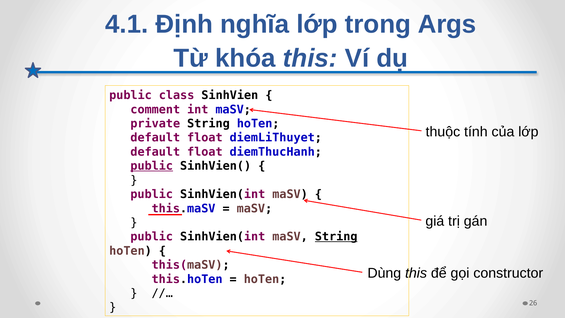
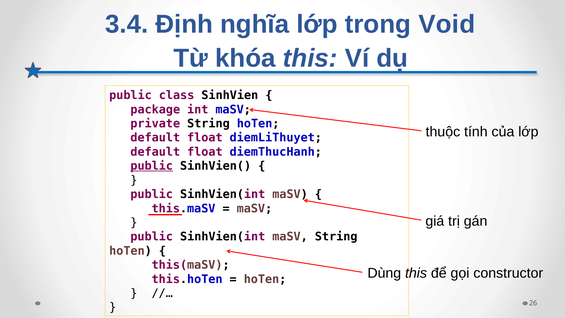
4.1: 4.1 -> 3.4 (127, 24)
Args: Args -> Void (447, 24)
comment: comment -> package (155, 109)
String underline: present -> none (336, 237)
